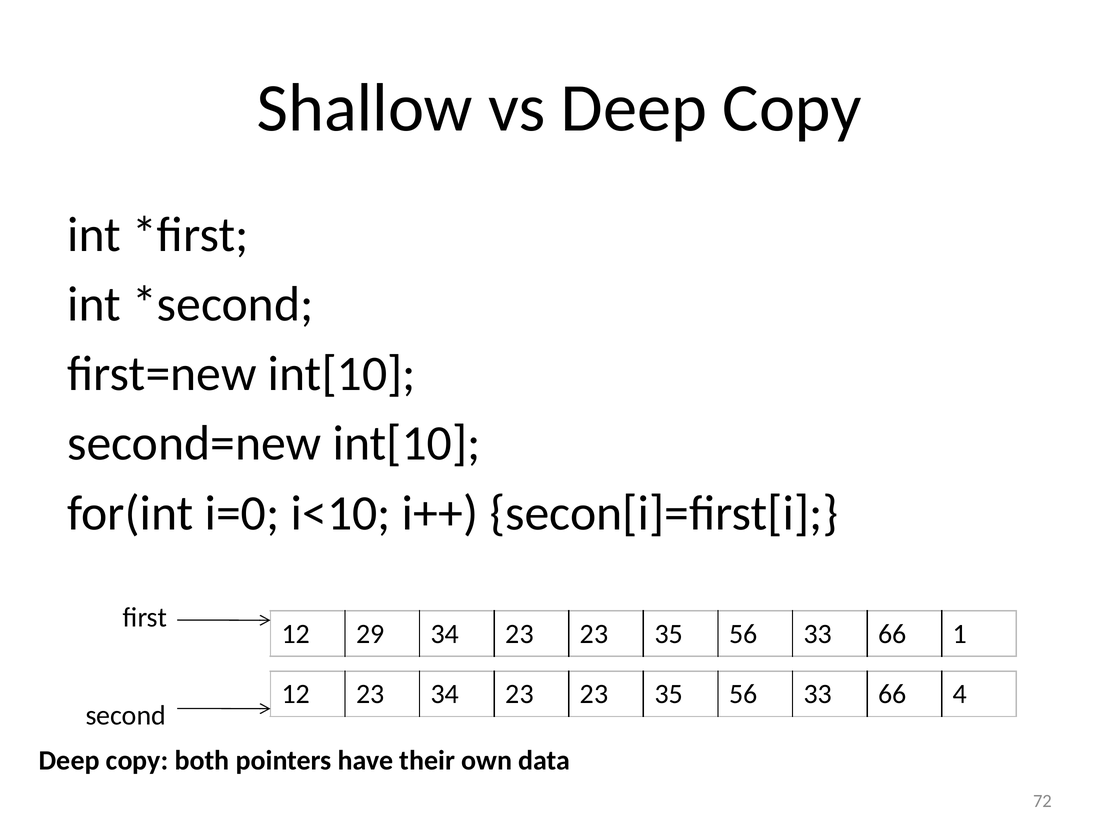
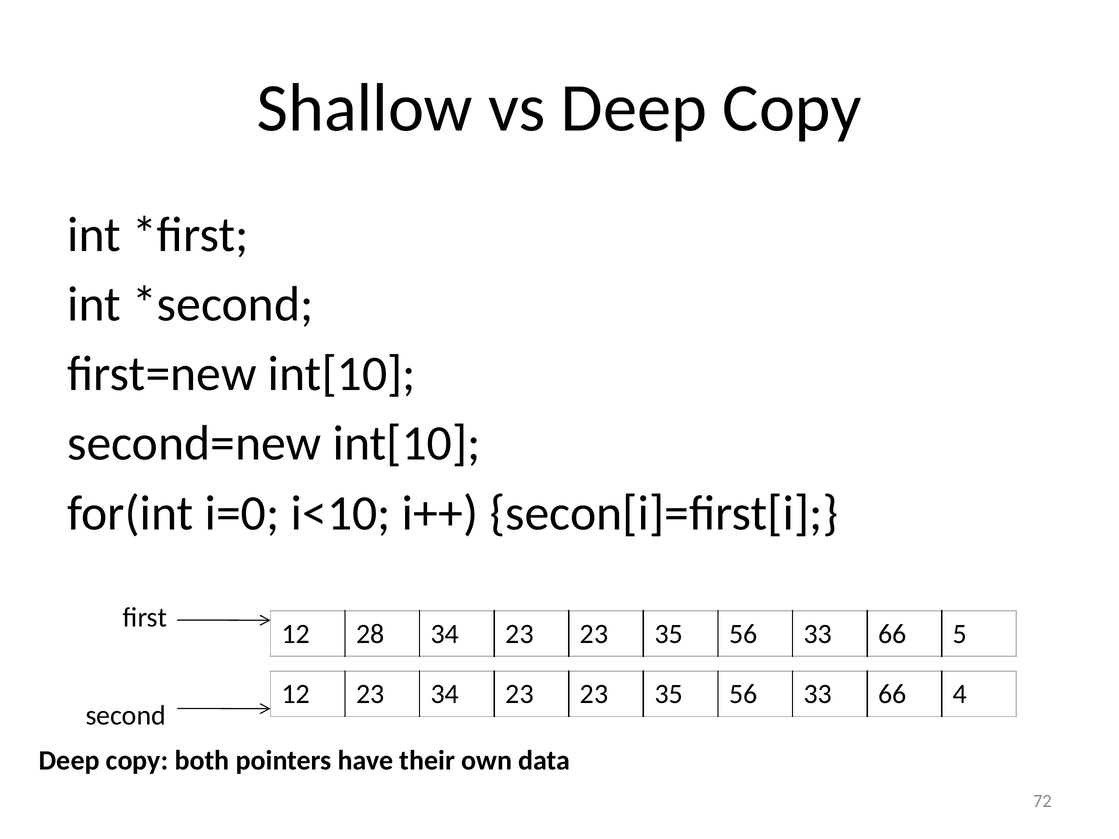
29: 29 -> 28 (370, 634)
1: 1 -> 5 (960, 634)
